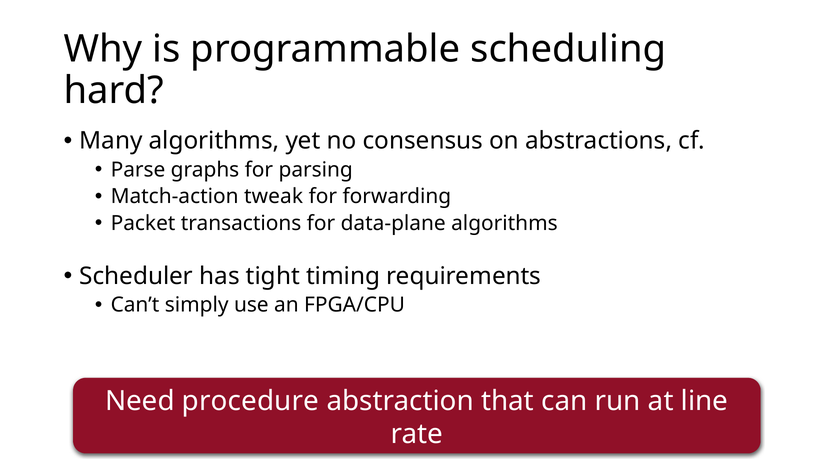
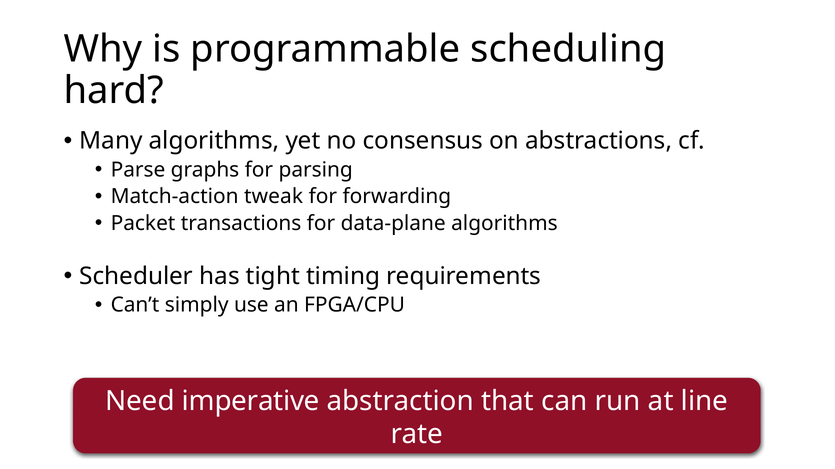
procedure: procedure -> imperative (251, 401)
